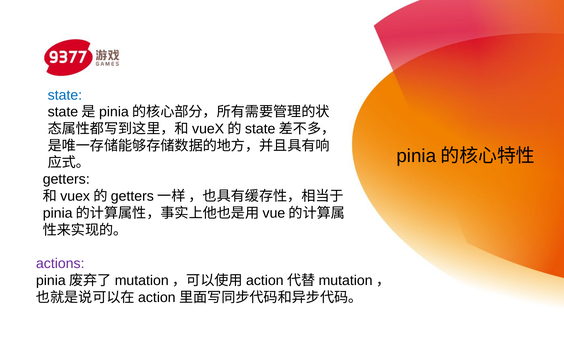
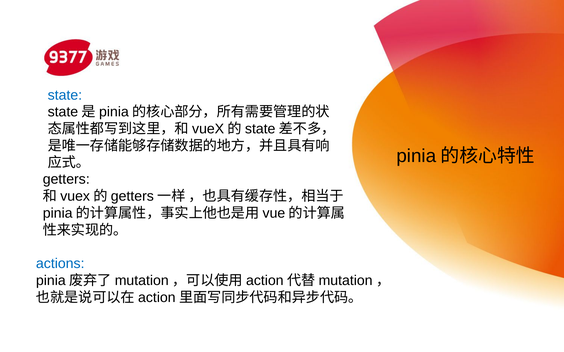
actions colour: purple -> blue (60, 264)
